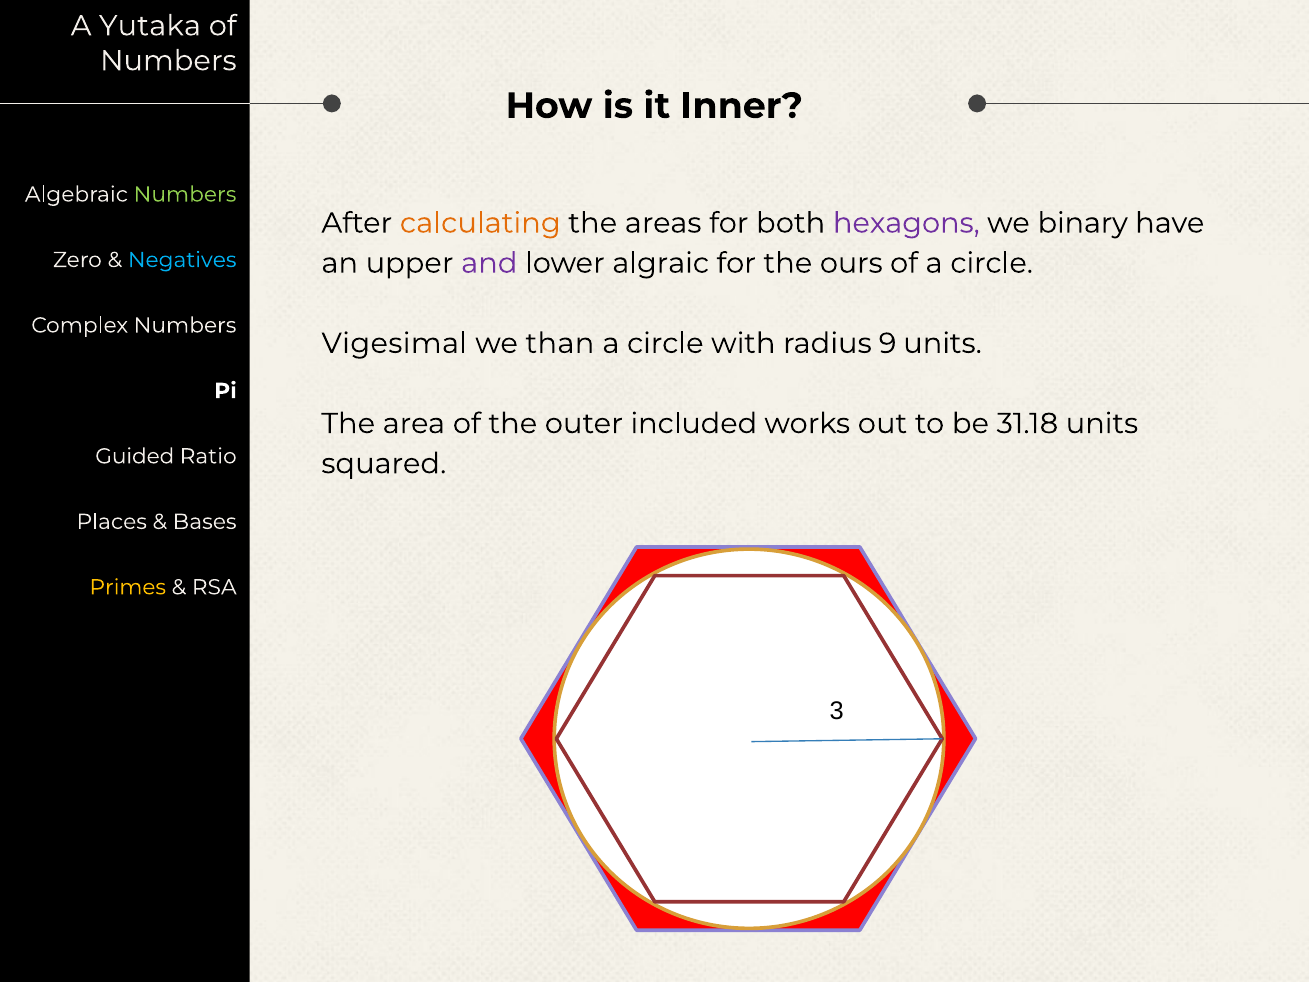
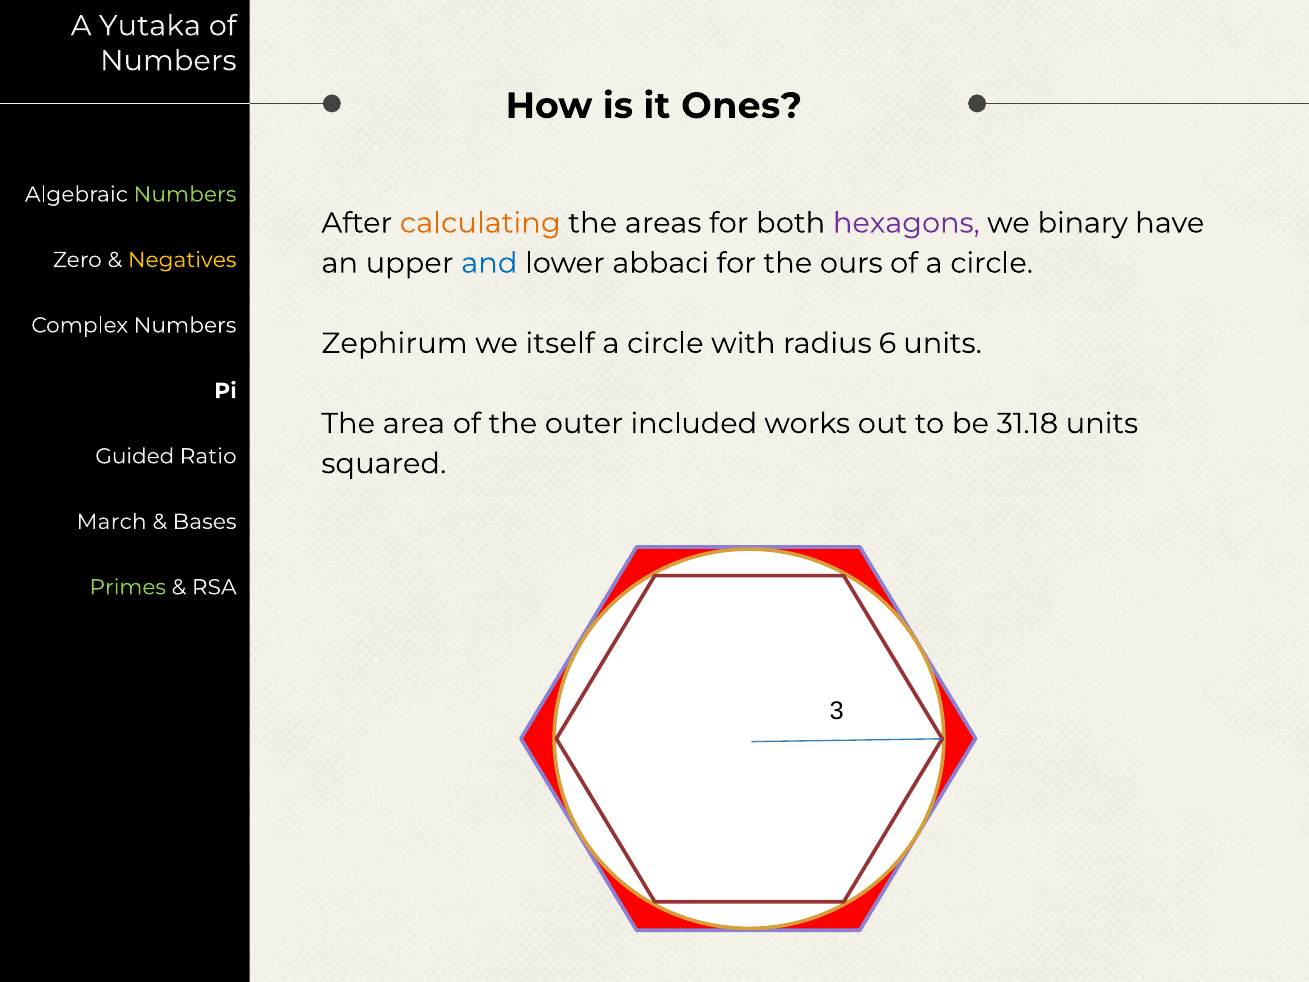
Inner: Inner -> Ones (742, 106)
Negatives colour: light blue -> yellow (182, 260)
and colour: purple -> blue (489, 263)
algraic: algraic -> abbaci (661, 263)
Vigesimal: Vigesimal -> Zephirum (394, 343)
than: than -> itself (560, 343)
9: 9 -> 6 (887, 343)
Places: Places -> March (112, 522)
Primes colour: yellow -> light green (128, 587)
